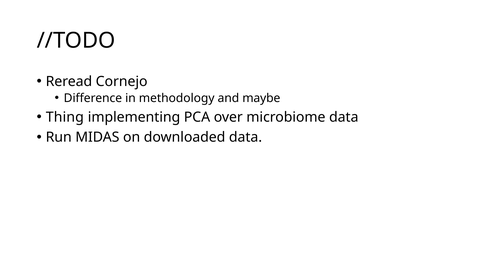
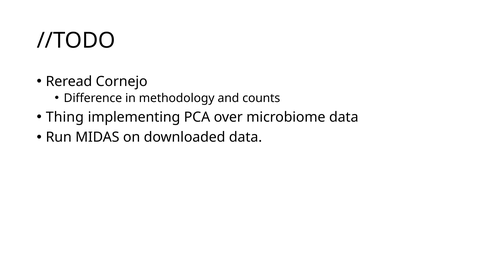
maybe: maybe -> counts (261, 98)
